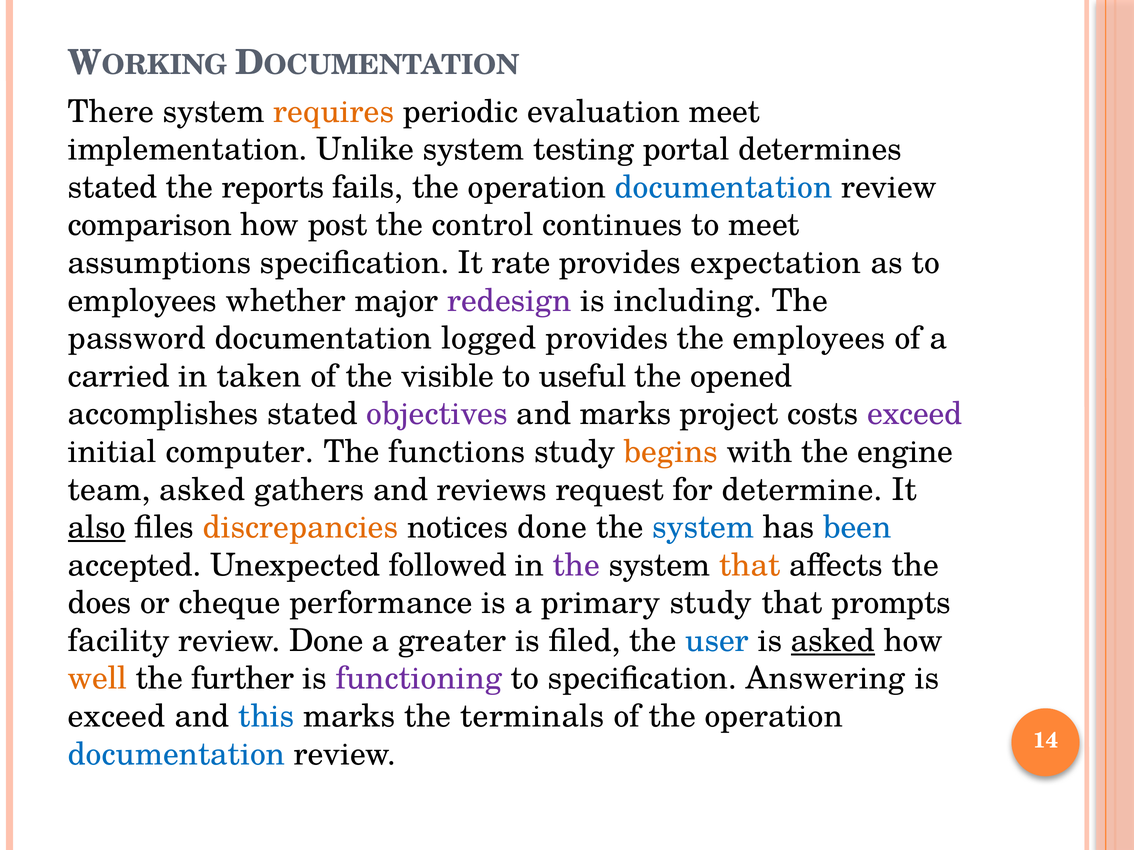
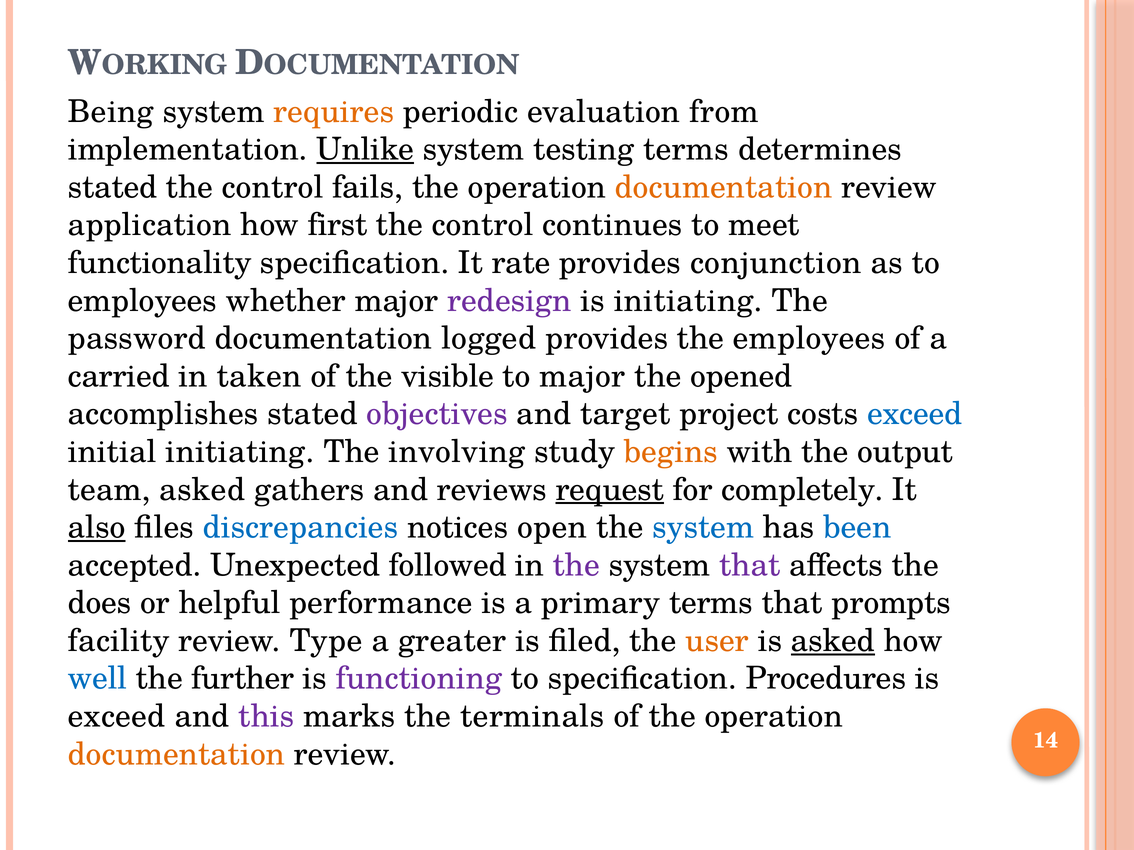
There: There -> Being (111, 112)
evaluation meet: meet -> from (724, 112)
Unlike underline: none -> present (365, 150)
testing portal: portal -> terms (686, 150)
reports: reports -> control (273, 187)
documentation colour: blue -> orange (724, 187)
comparison: comparison -> application (150, 225)
post: post -> first (338, 225)
assumptions: assumptions -> functionality (160, 263)
expectation: expectation -> conjunction (776, 263)
is including: including -> initiating (688, 301)
to useful: useful -> major (582, 376)
and marks: marks -> target (625, 414)
exceed colour: purple -> blue (915, 414)
initial computer: computer -> initiating (240, 452)
functions: functions -> involving (457, 452)
engine: engine -> output (905, 452)
request underline: none -> present (610, 490)
determine: determine -> completely (802, 490)
discrepancies colour: orange -> blue (301, 528)
notices done: done -> open (552, 528)
that colour: orange -> purple (750, 566)
cheque: cheque -> helpful (230, 603)
primary study: study -> terms (711, 603)
review Done: Done -> Type (326, 641)
user colour: blue -> orange (717, 641)
well colour: orange -> blue (98, 679)
Answering: Answering -> Procedures (826, 679)
this colour: blue -> purple (266, 717)
documentation colour: blue -> orange (177, 755)
